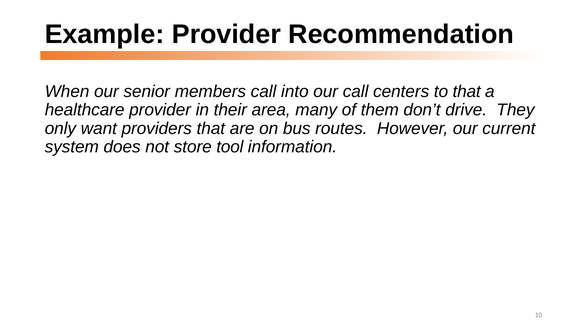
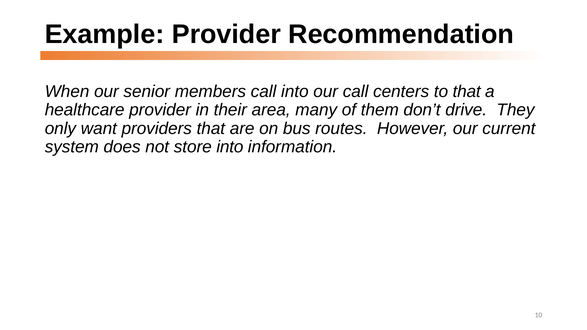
store tool: tool -> into (230, 147)
